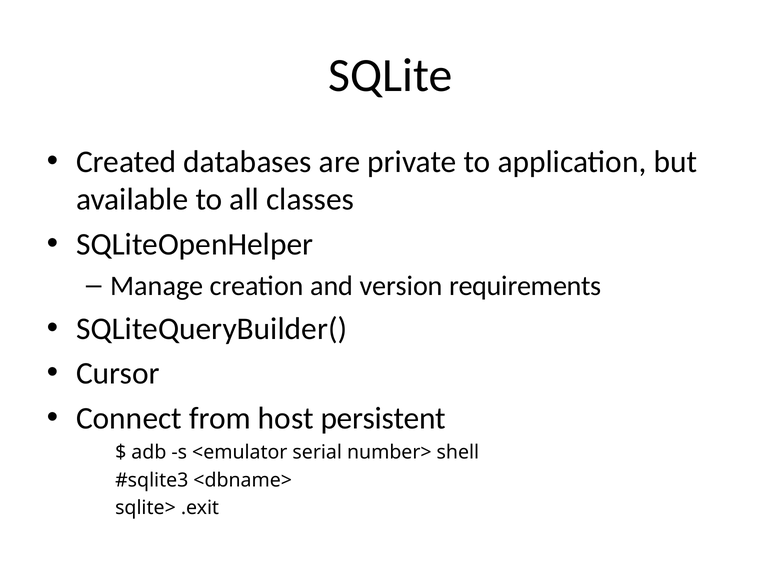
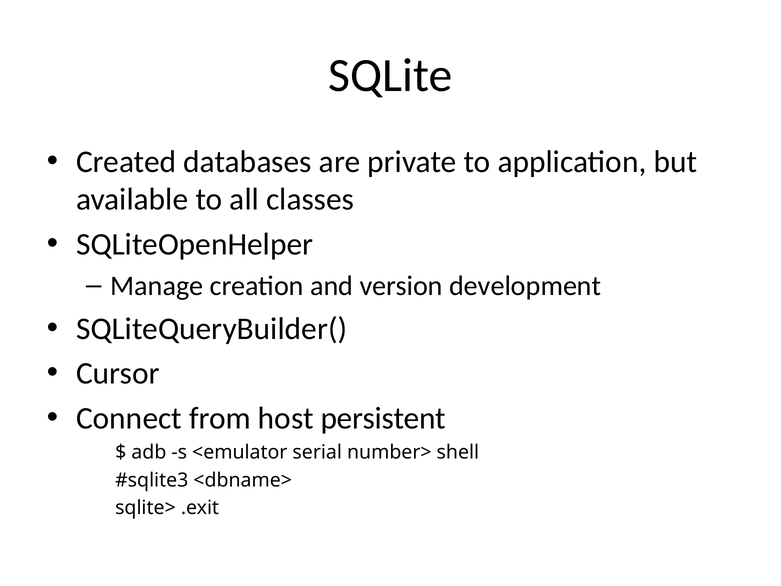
requirements: requirements -> development (525, 286)
